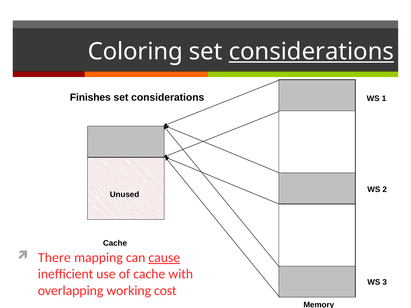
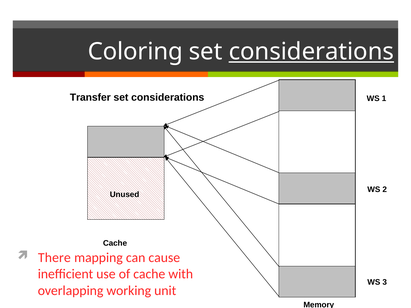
Finishes: Finishes -> Transfer (90, 98)
cause underline: present -> none (164, 258)
cost: cost -> unit (165, 291)
